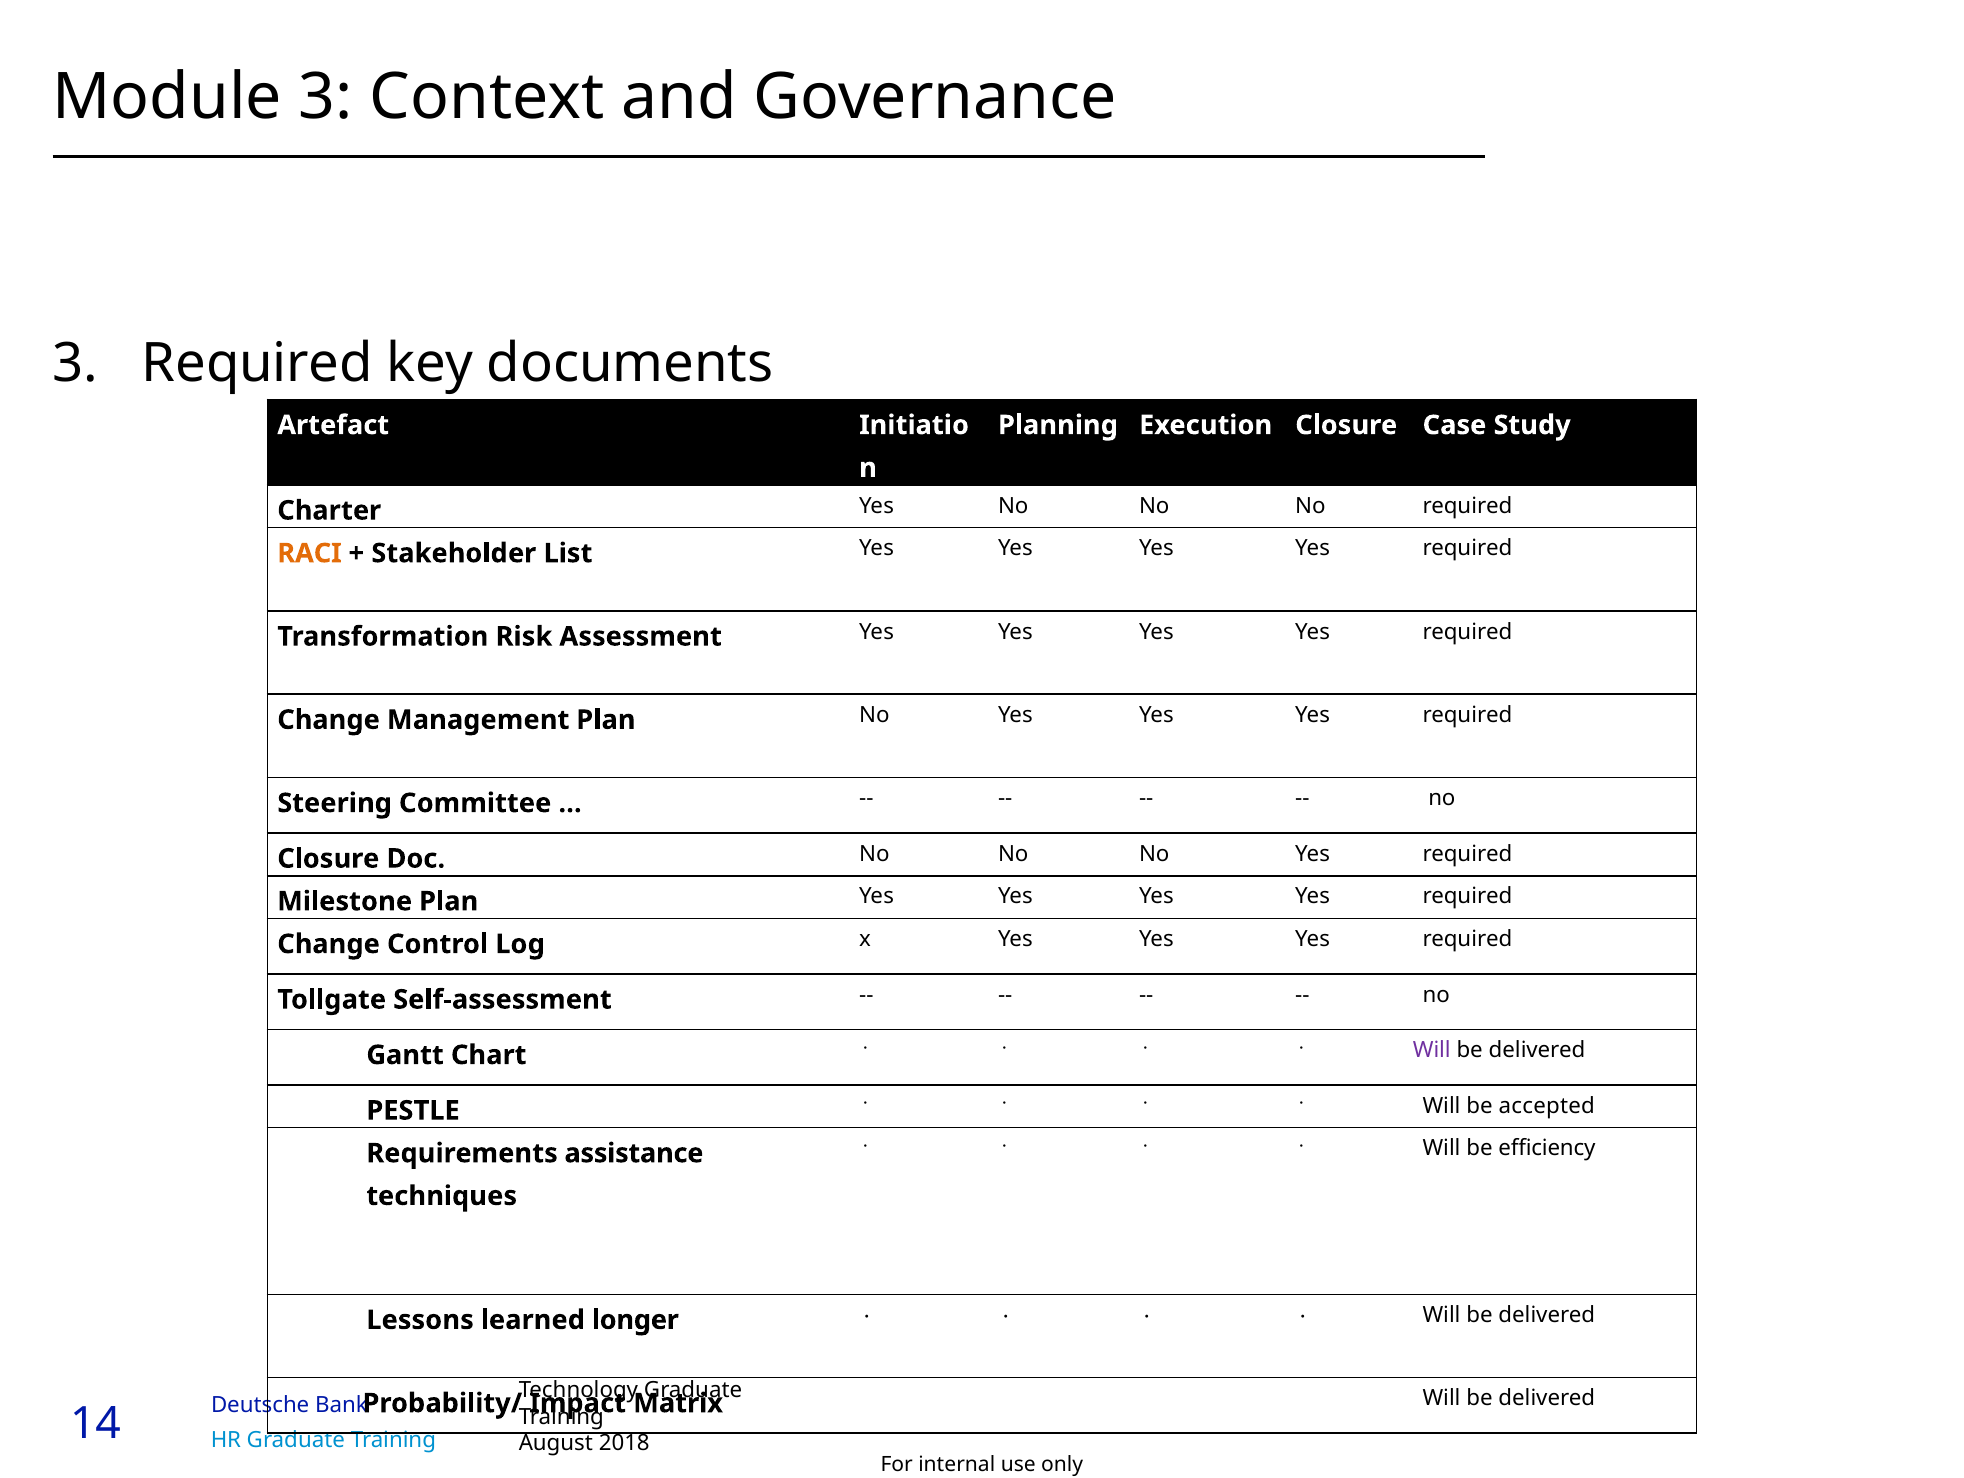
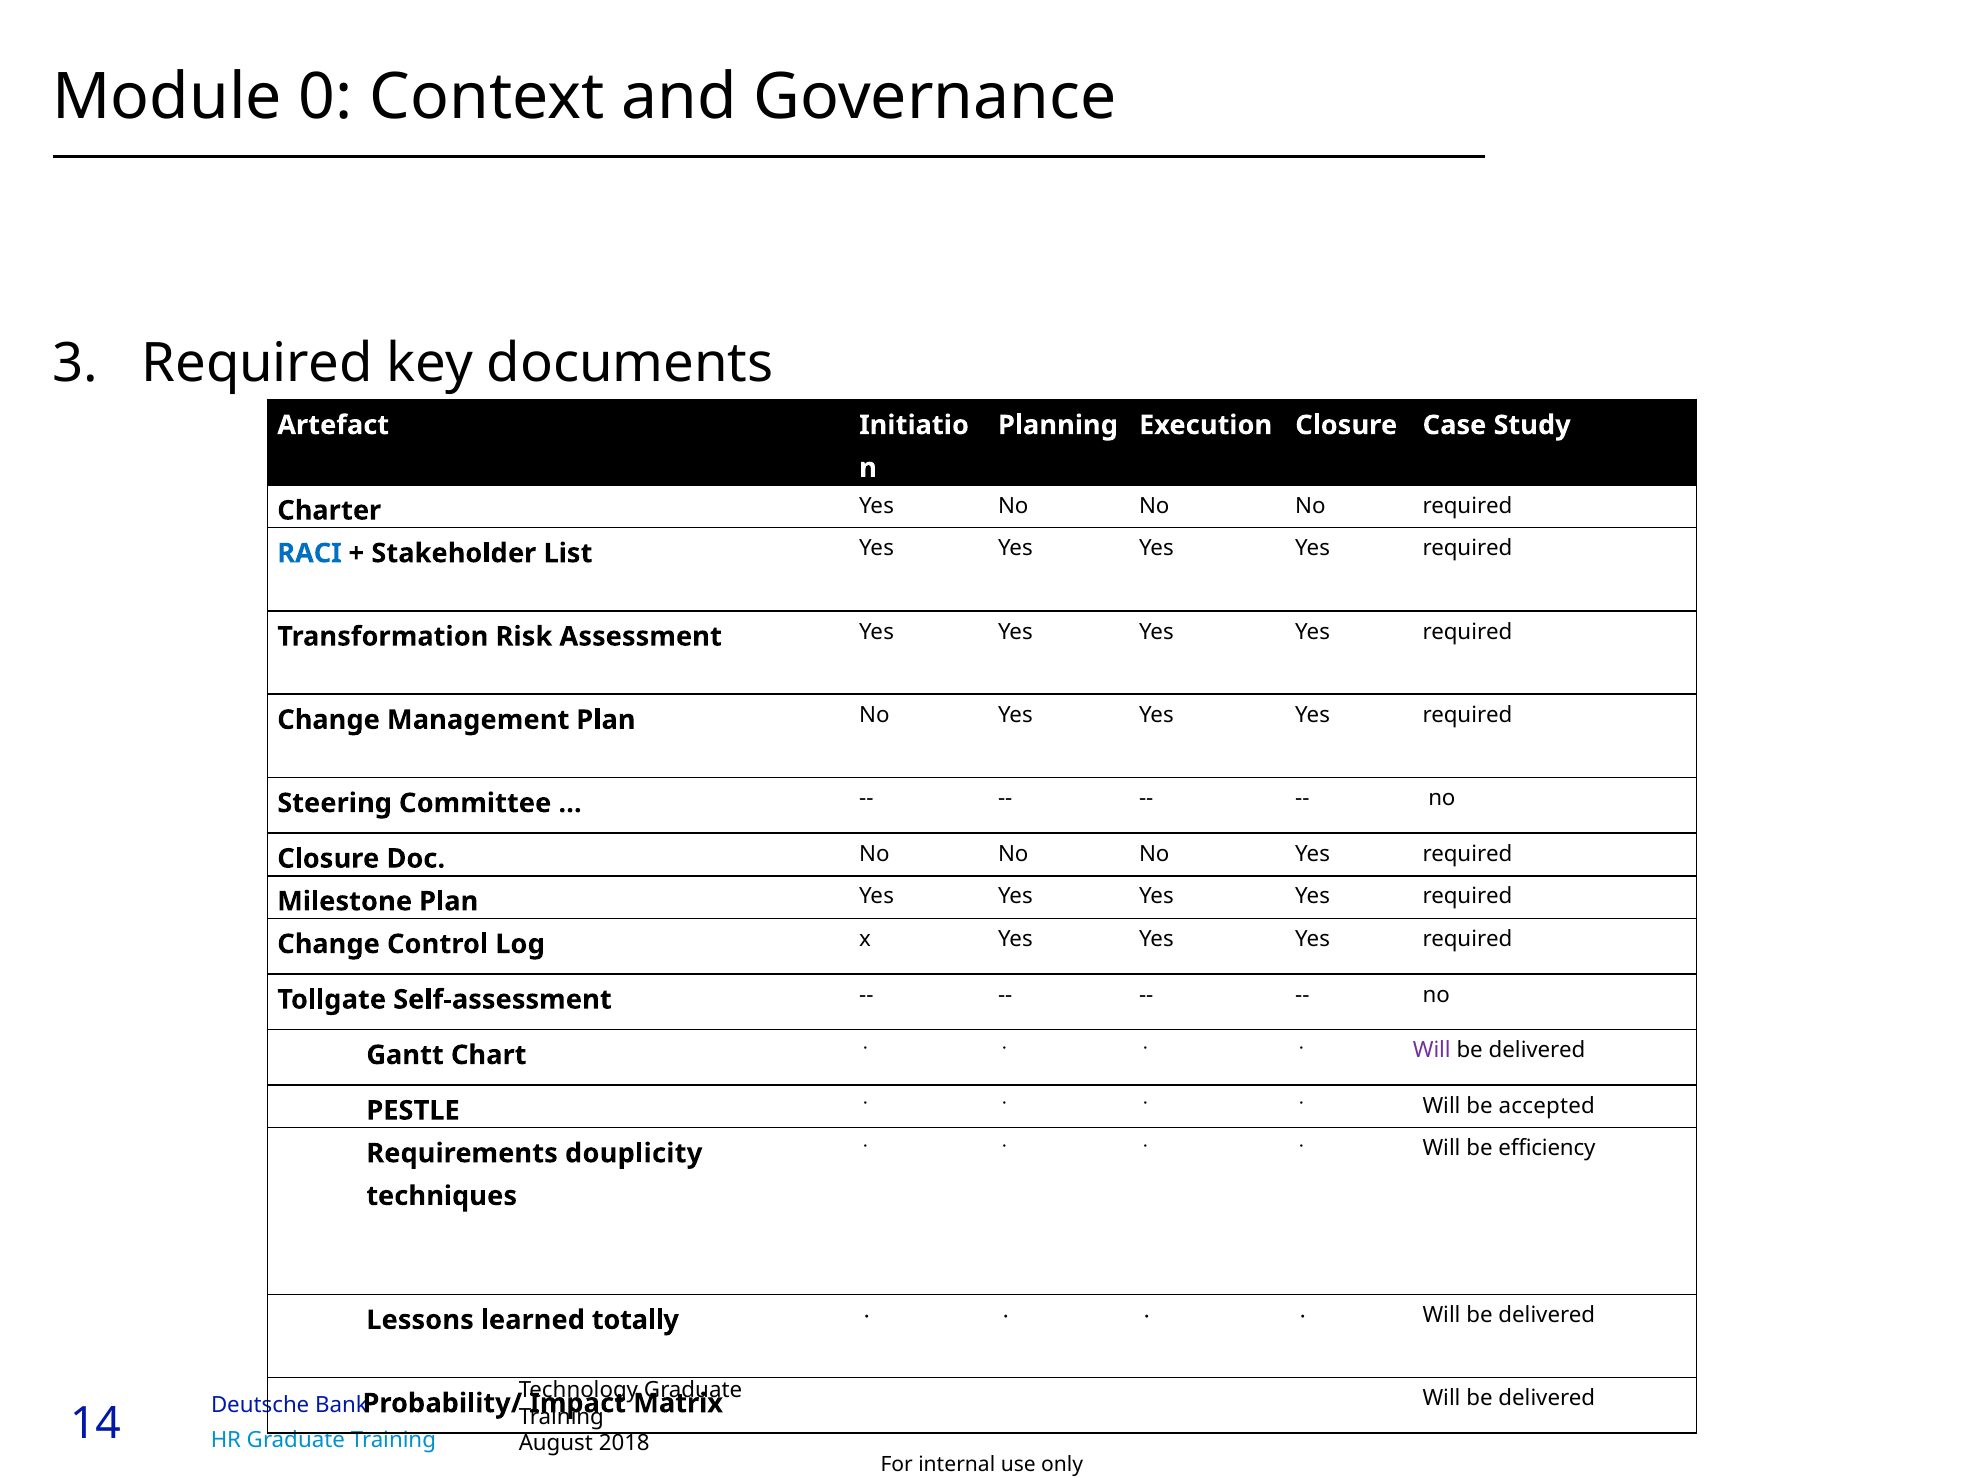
Module 3: 3 -> 0 (326, 97)
RACI colour: orange -> blue (309, 553)
assistance: assistance -> douplicity (634, 1153)
longer: longer -> totally (635, 1320)
